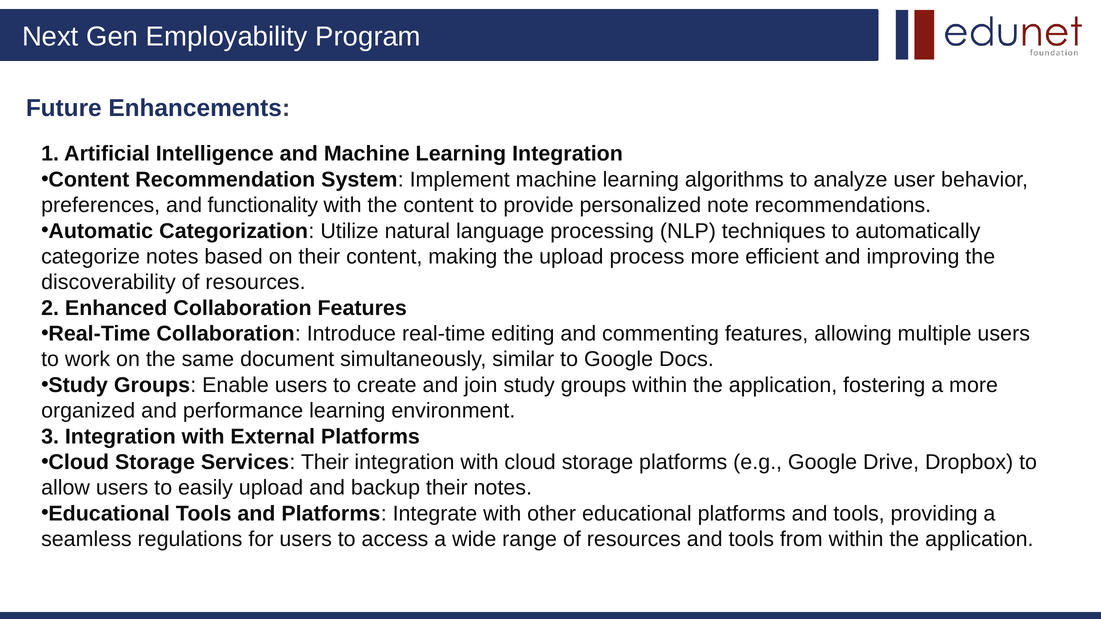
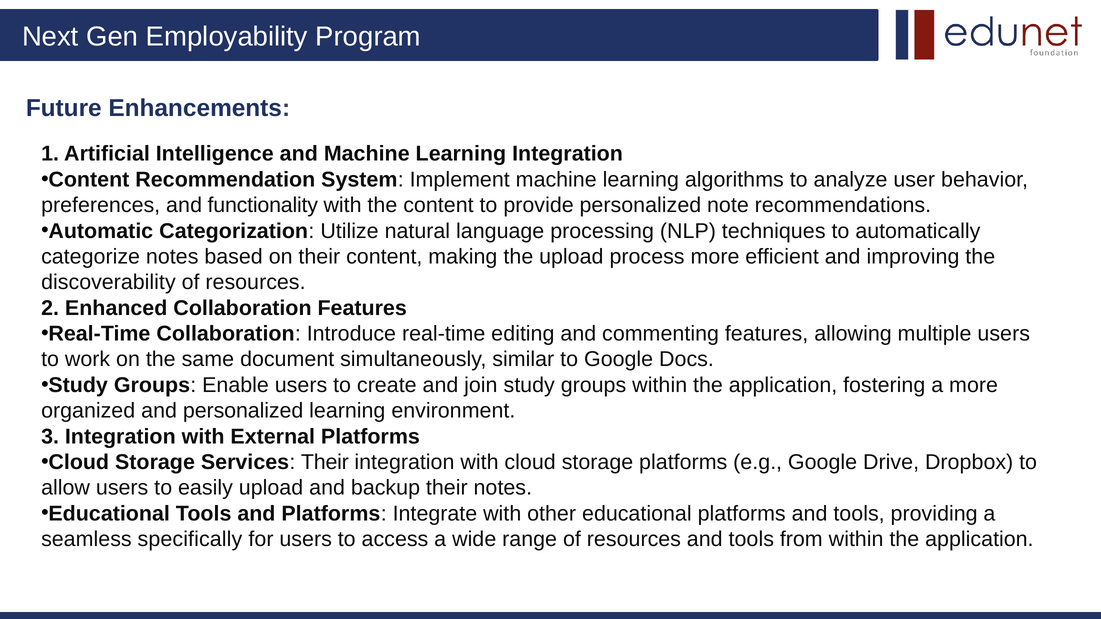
and performance: performance -> personalized (243, 411)
regulations: regulations -> specifically (190, 540)
